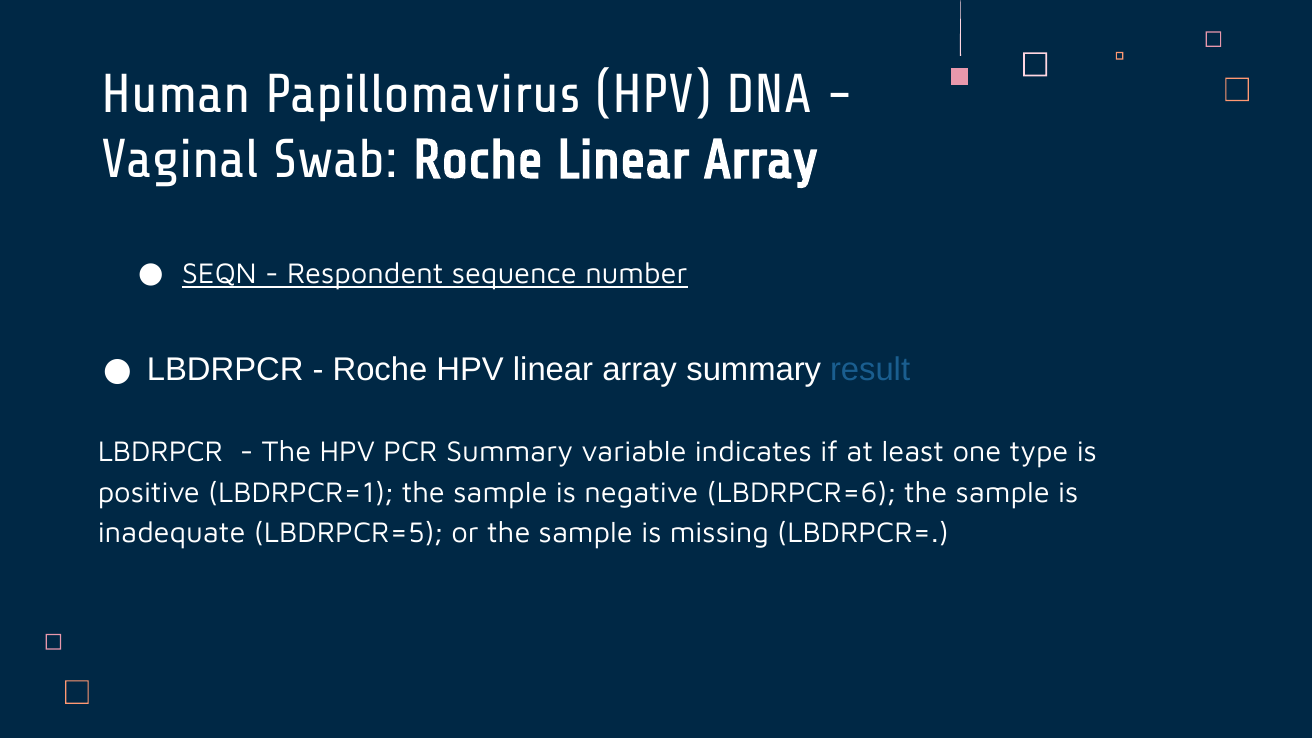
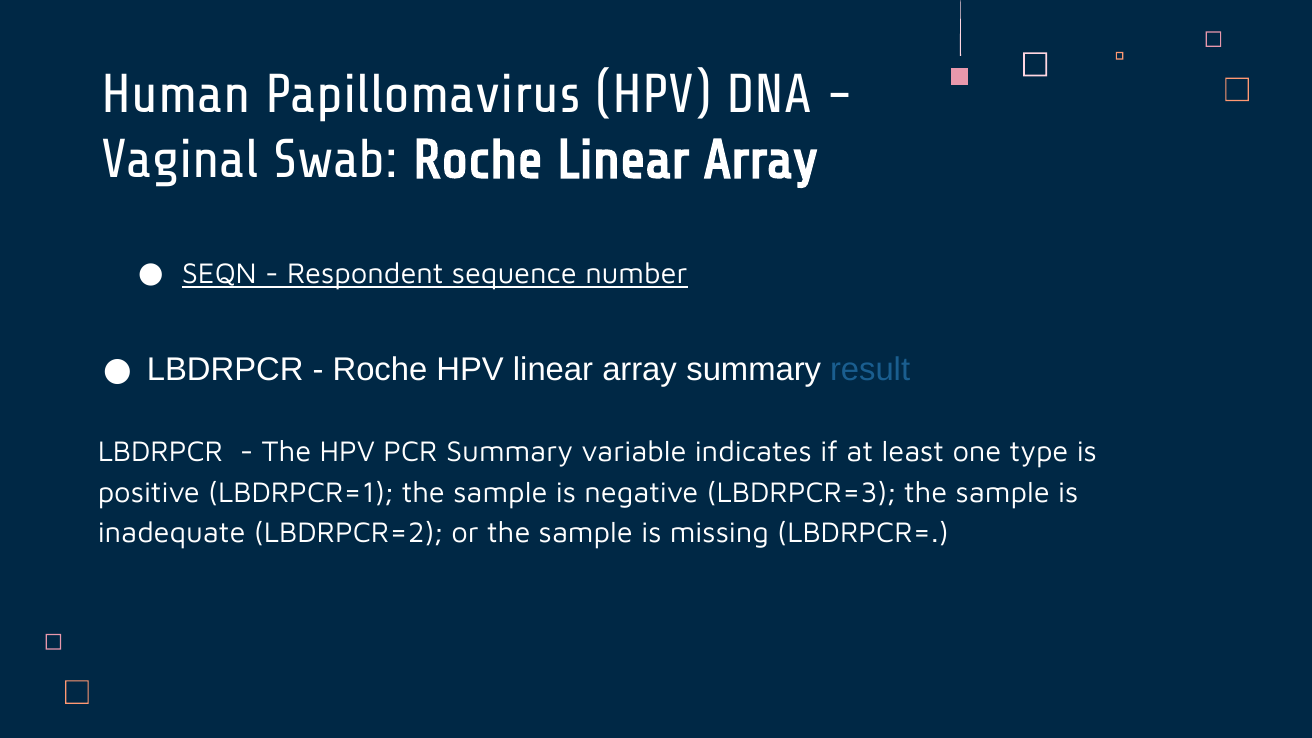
LBDRPCR=6: LBDRPCR=6 -> LBDRPCR=3 (801, 493)
LBDRPCR=5: LBDRPCR=5 -> LBDRPCR=2 (348, 533)
